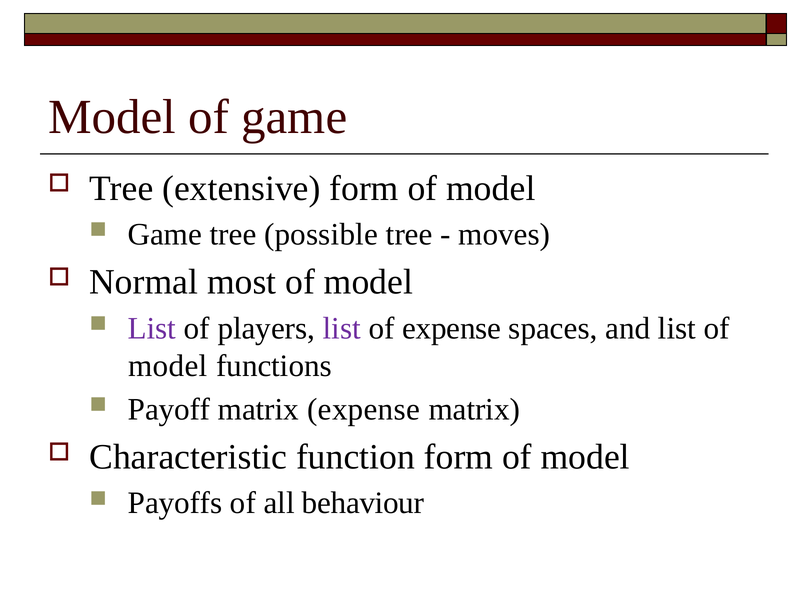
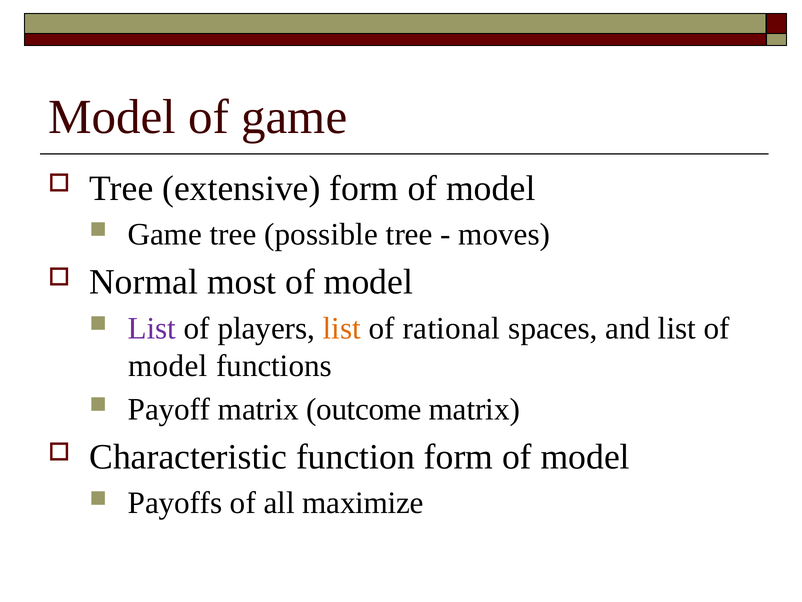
list colour: purple -> orange (342, 328)
of expense: expense -> rational (451, 328)
matrix expense: expense -> outcome (364, 409)
behaviour: behaviour -> maximize (363, 503)
